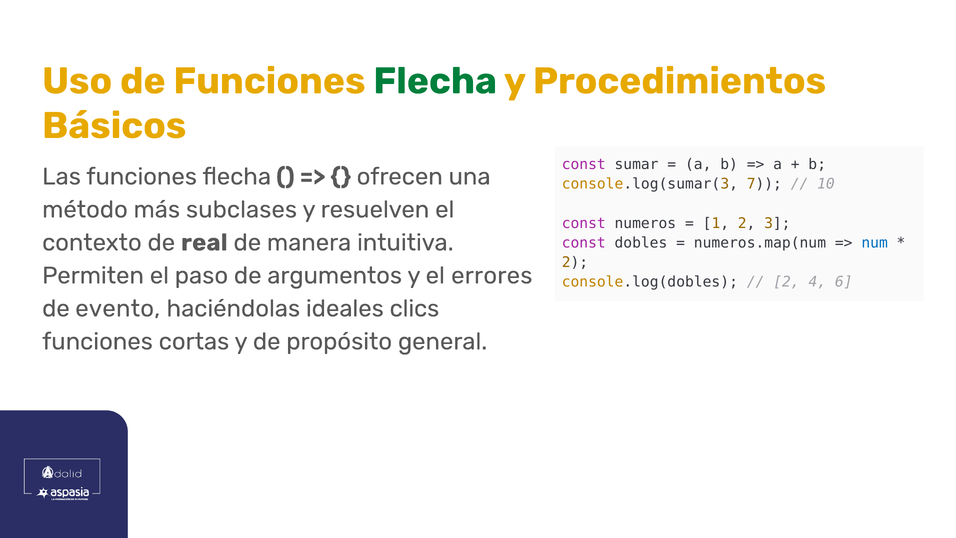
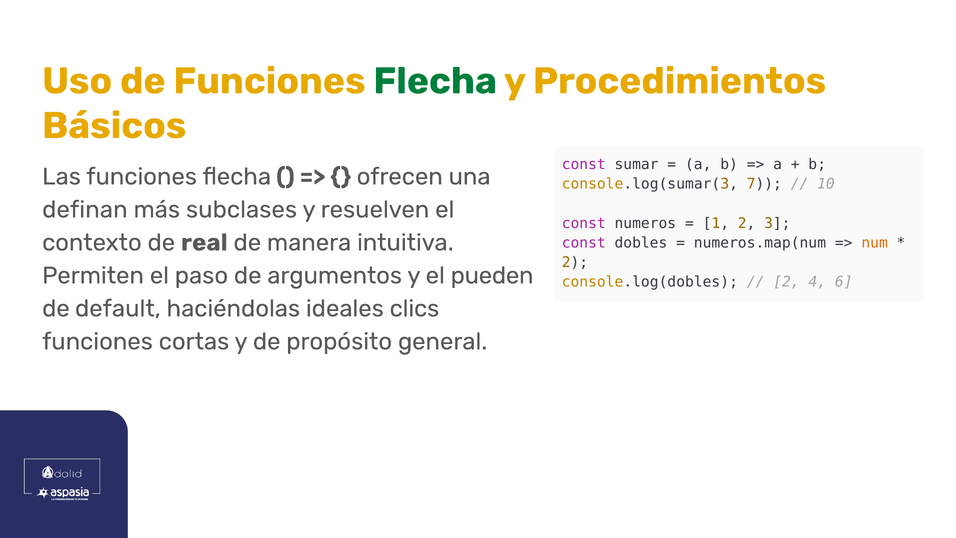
método: método -> definan (85, 209)
num colour: blue -> orange (875, 243)
errores: errores -> pueden (492, 275)
evento: evento -> default (118, 308)
